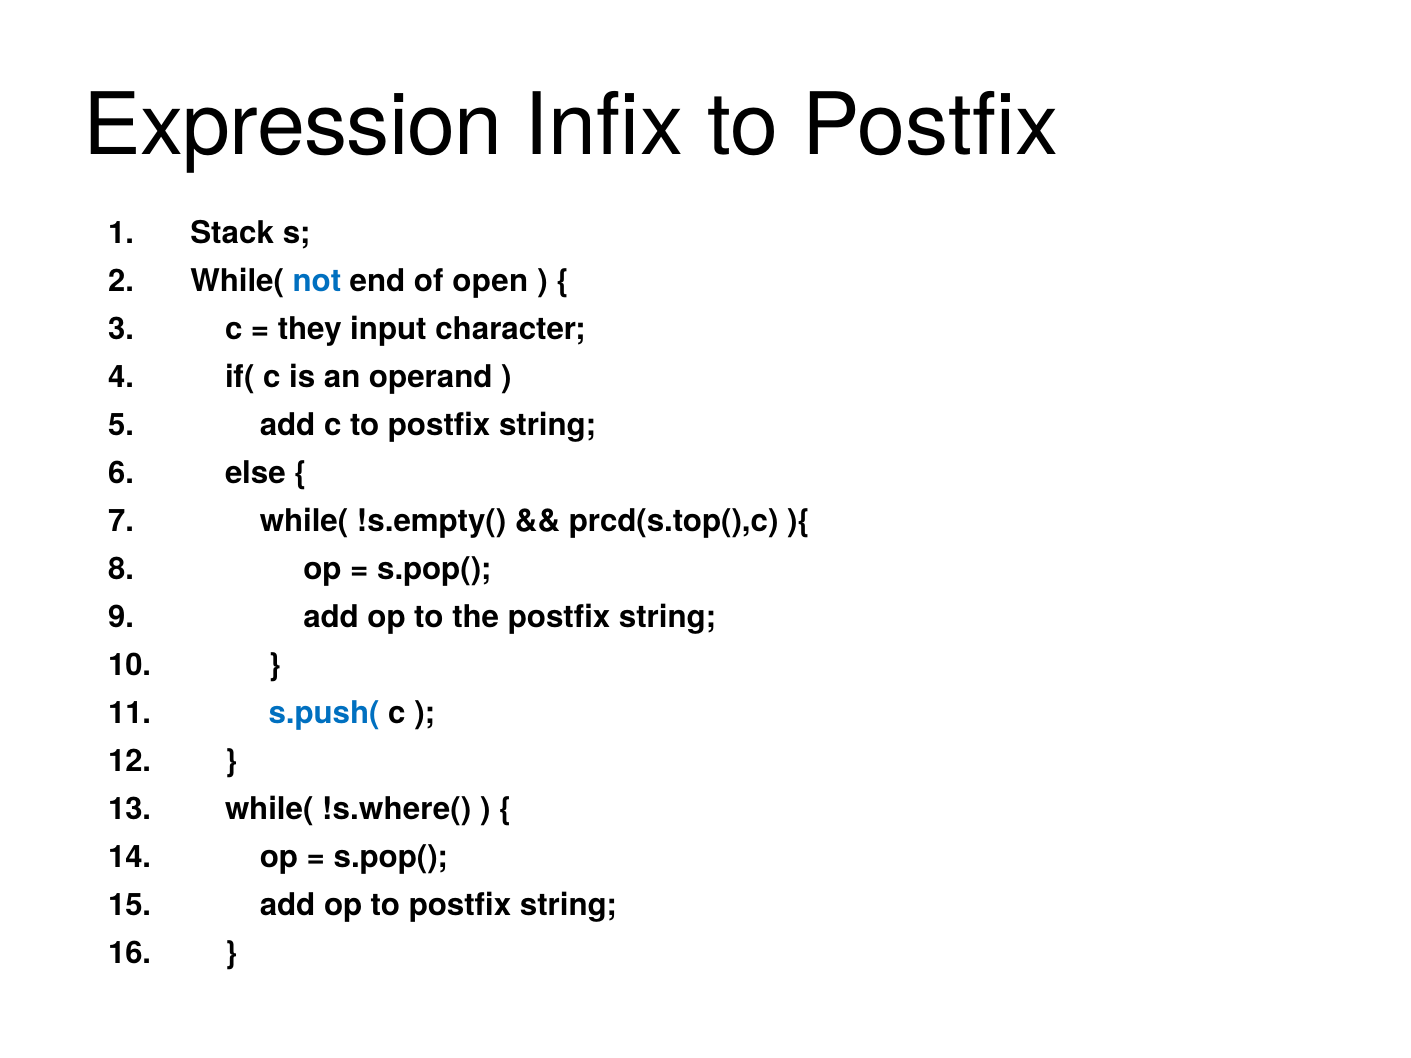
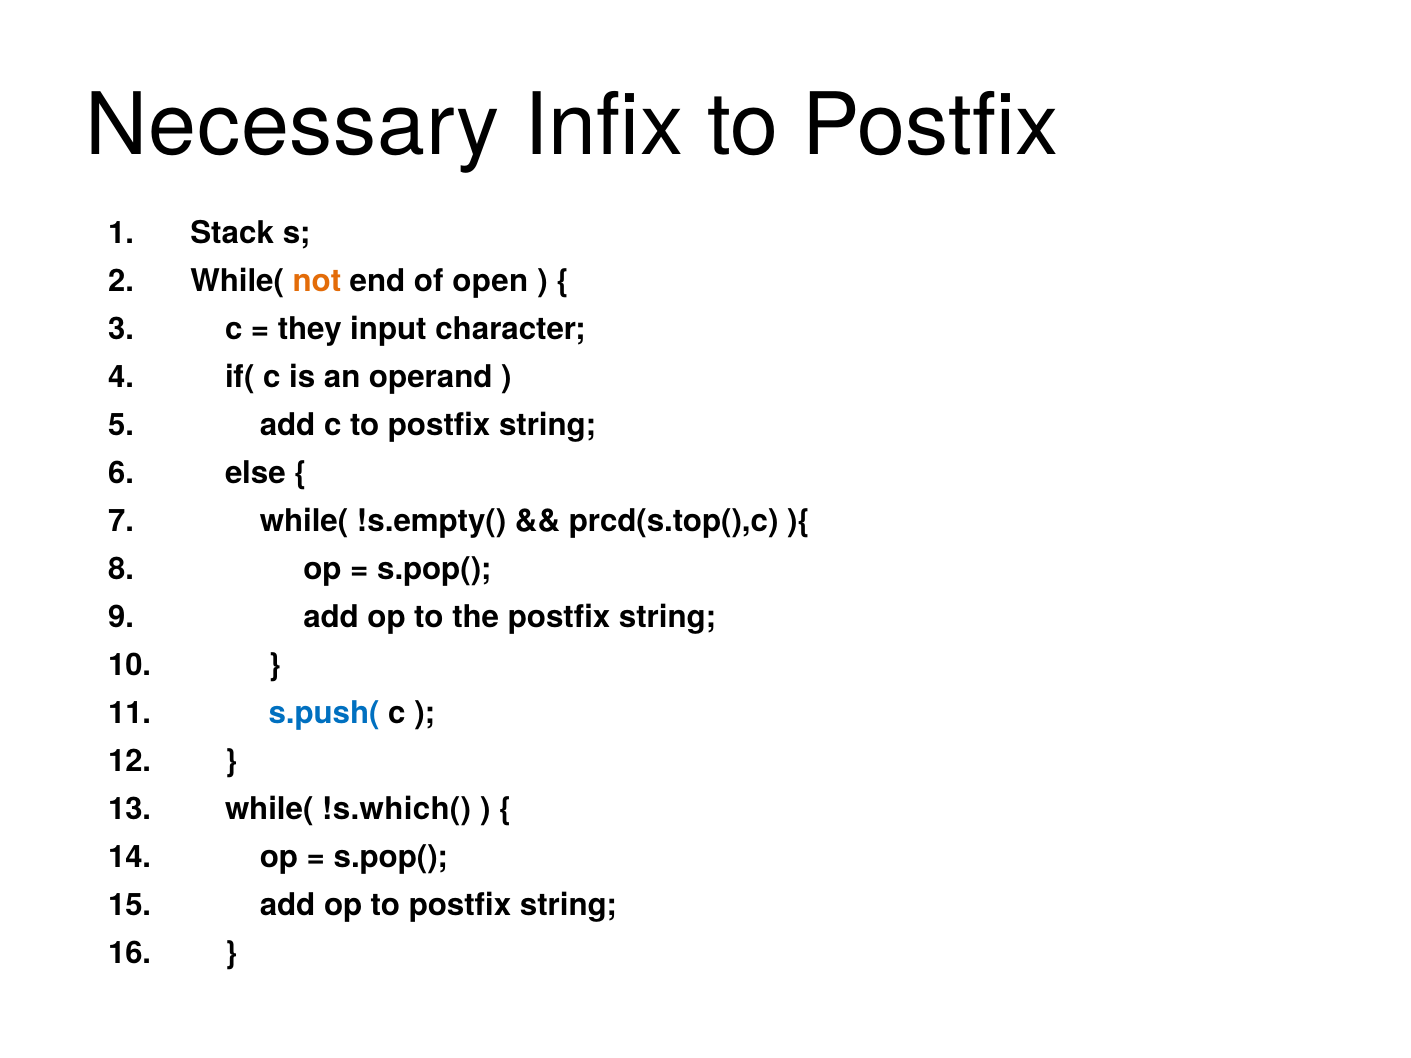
Expression: Expression -> Necessary (292, 126)
not colour: blue -> orange (317, 281)
!s.where(: !s.where( -> !s.which( (397, 809)
